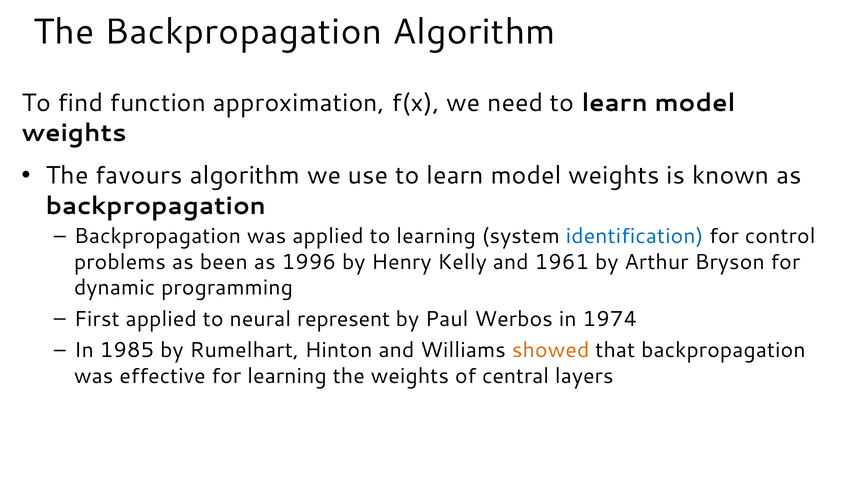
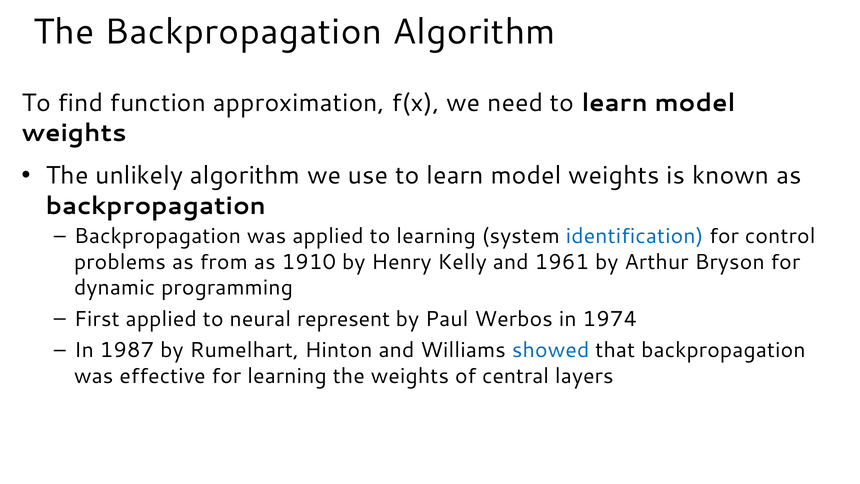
favours: favours -> unlikely (139, 176)
been: been -> from (224, 262)
1996: 1996 -> 1910 (309, 262)
1985: 1985 -> 1987 (127, 350)
showed colour: orange -> blue (551, 350)
